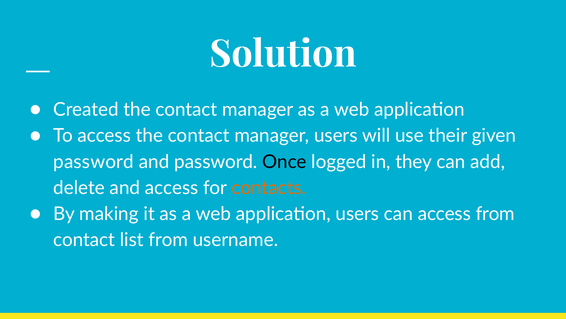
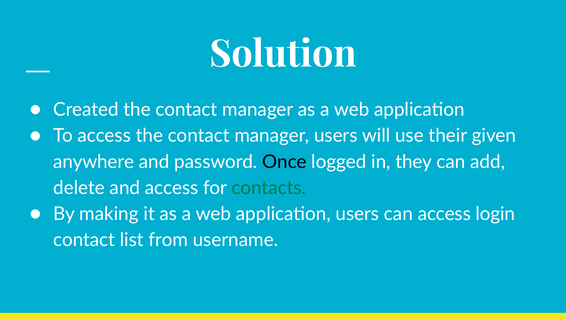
password: password -> anywhere (94, 161)
contacts colour: orange -> green (269, 188)
access from: from -> login (495, 214)
